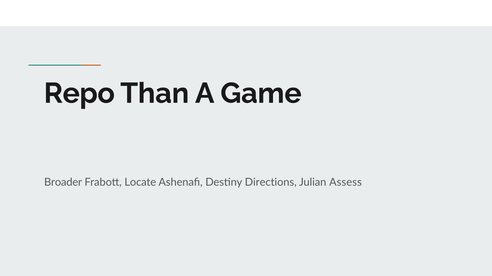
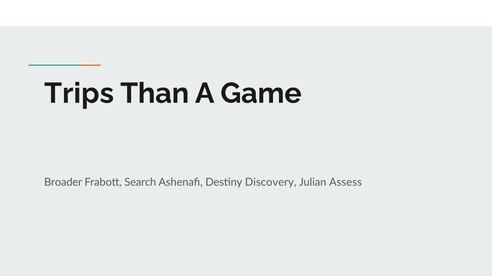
Repo: Repo -> Trips (79, 94)
Locate: Locate -> Search (140, 183)
Directions: Directions -> Discovery (271, 183)
